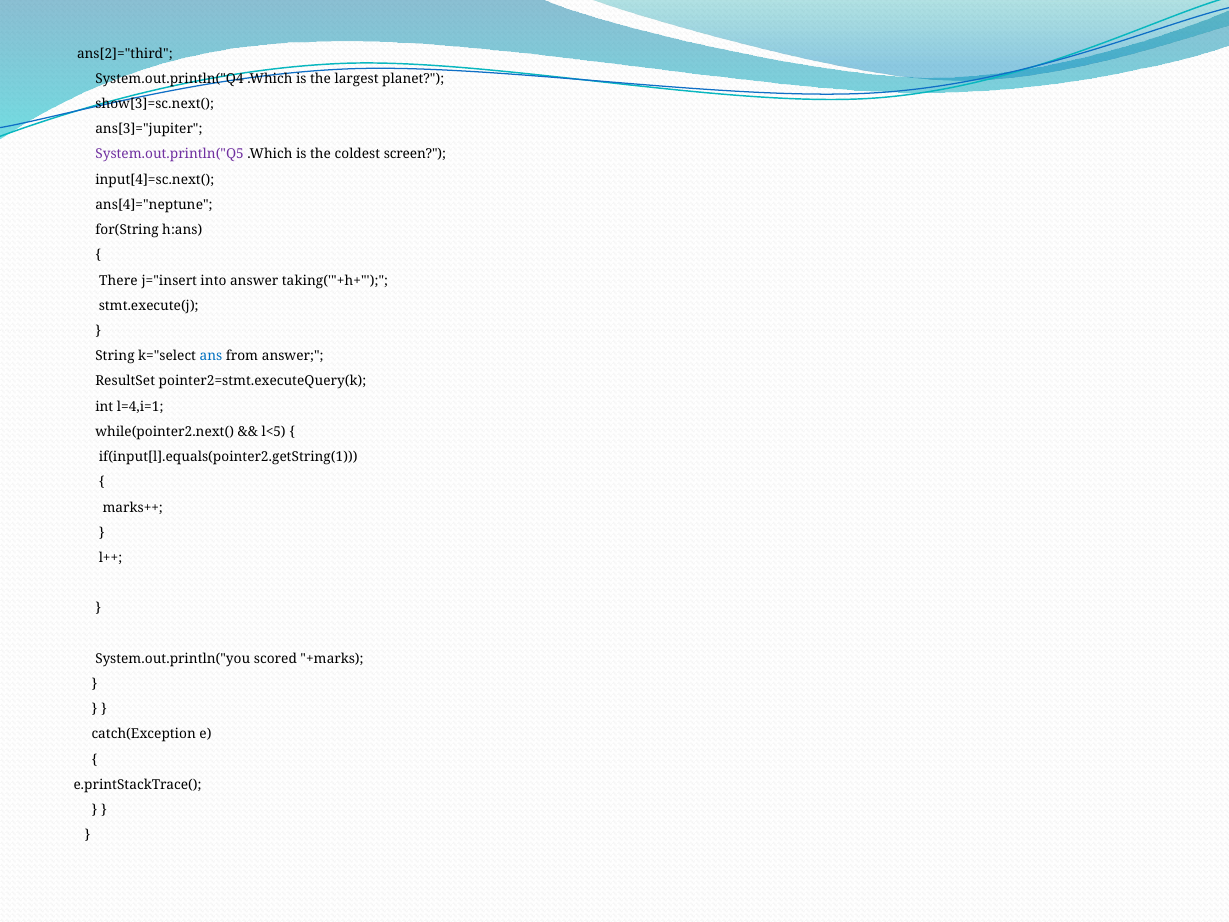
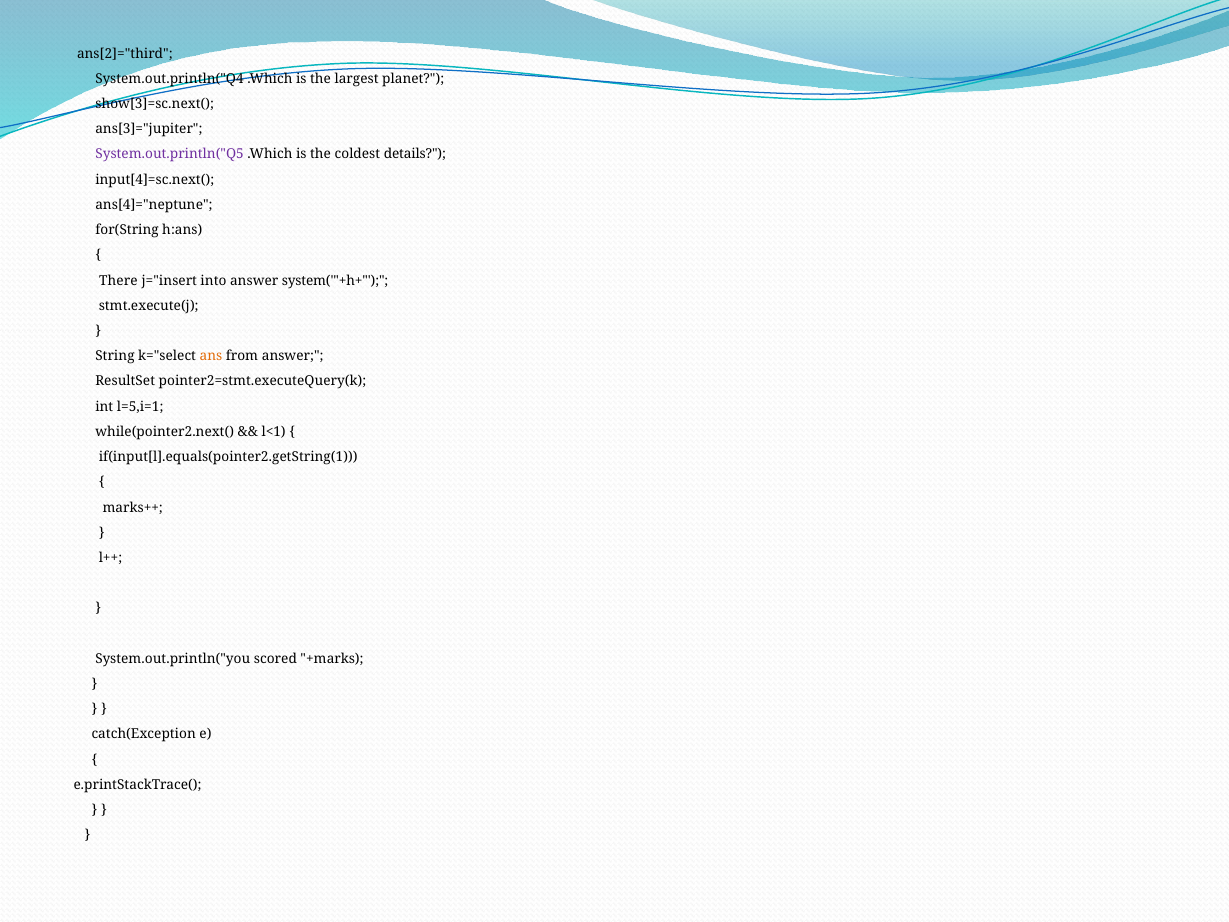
screen: screen -> details (415, 154)
taking('"+h+: taking('"+h+ -> system('"+h+ (335, 280)
ans colour: blue -> orange (211, 356)
l=4,i=1: l=4,i=1 -> l=5,i=1 (140, 407)
l<5: l<5 -> l<1 (274, 432)
